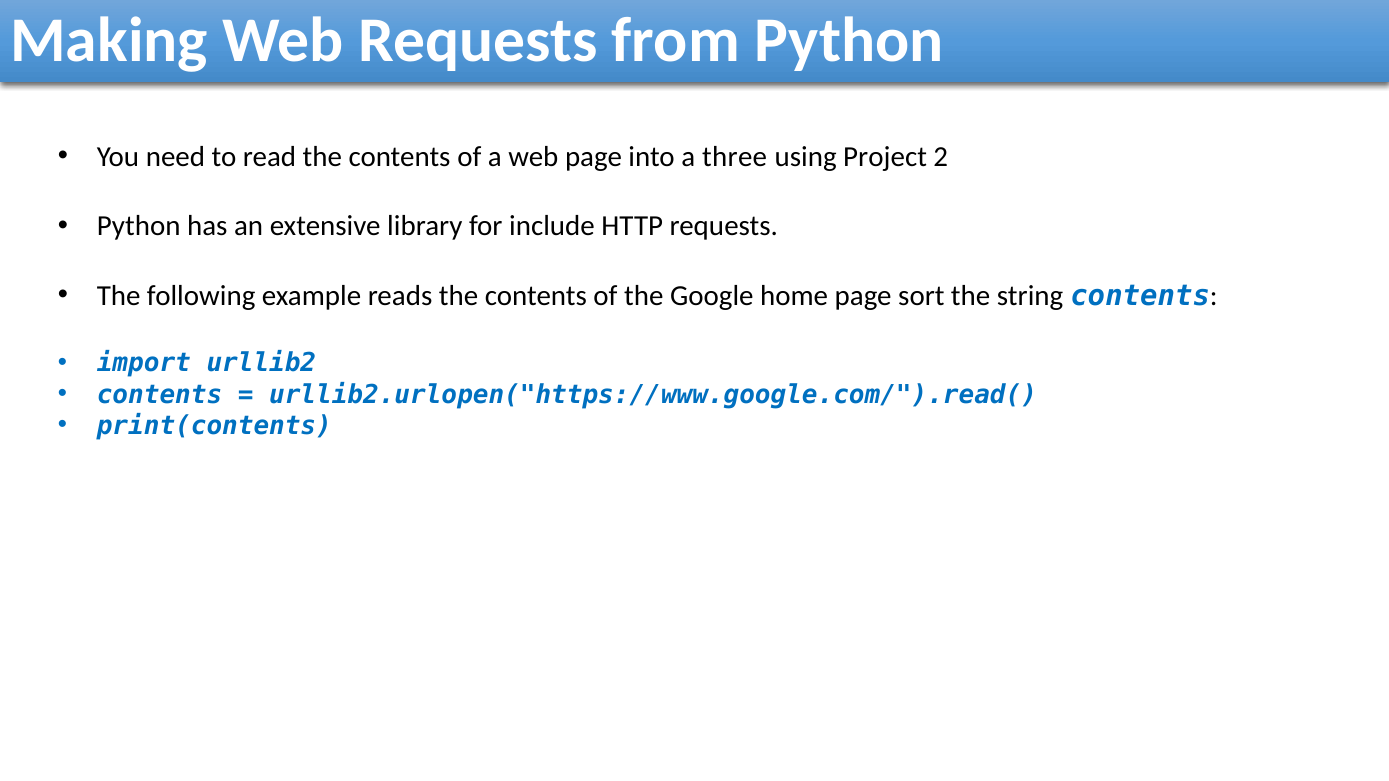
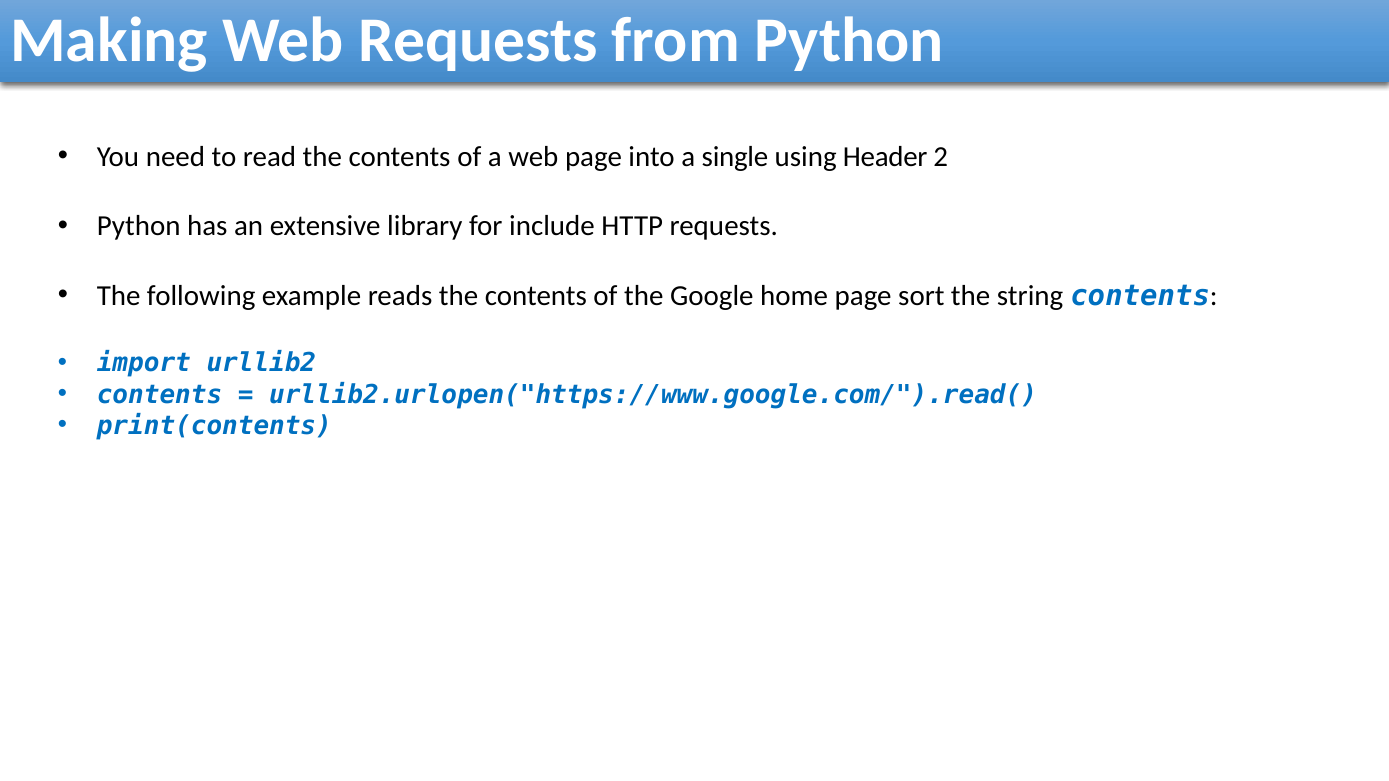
three: three -> single (735, 157)
Project: Project -> Header (885, 157)
